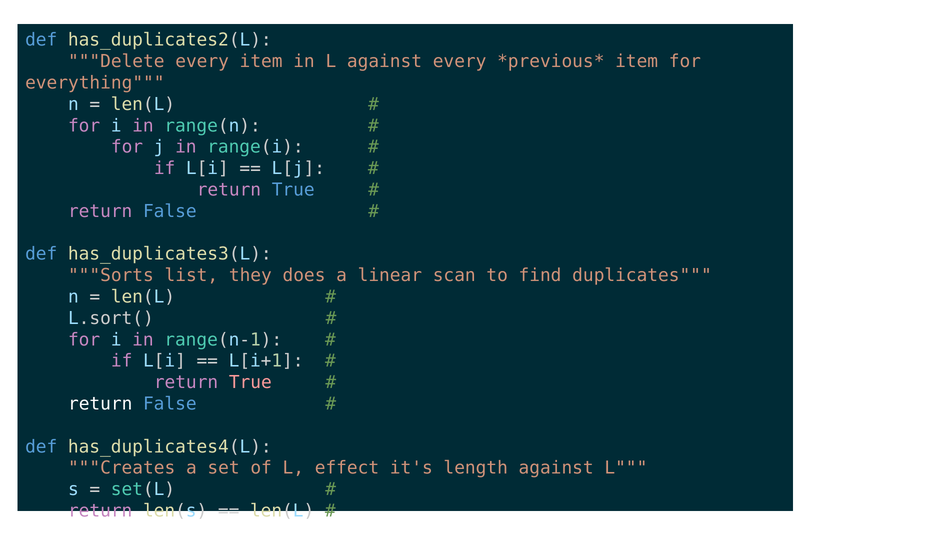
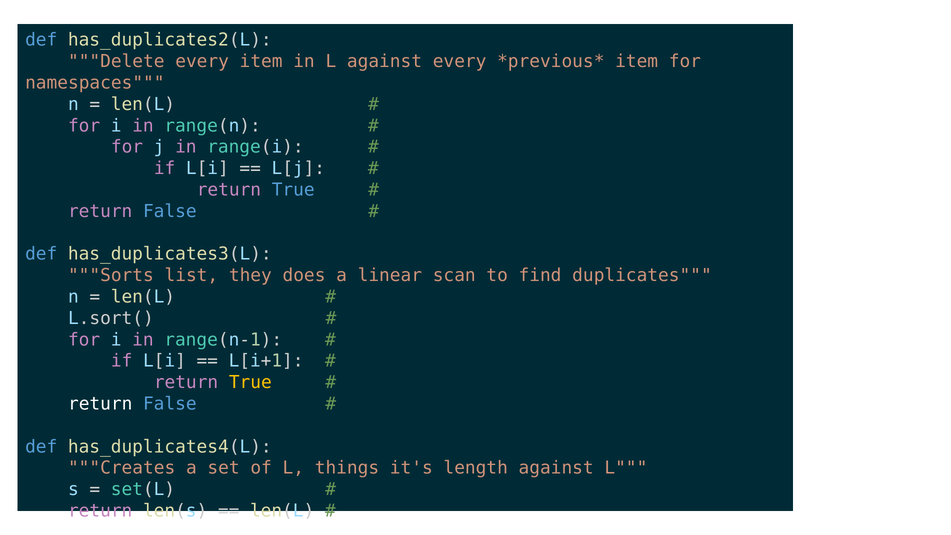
everything: everything -> namespaces (95, 83)
True colour: pink -> yellow (250, 382)
effect: effect -> things (347, 468)
